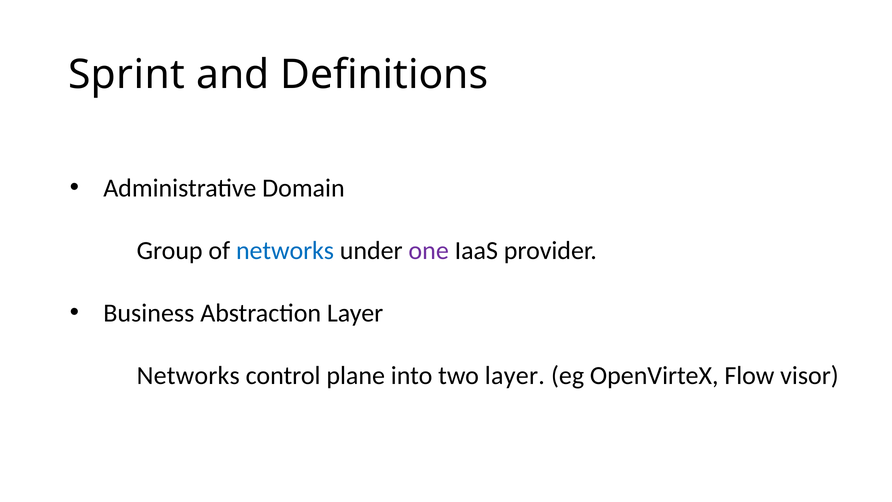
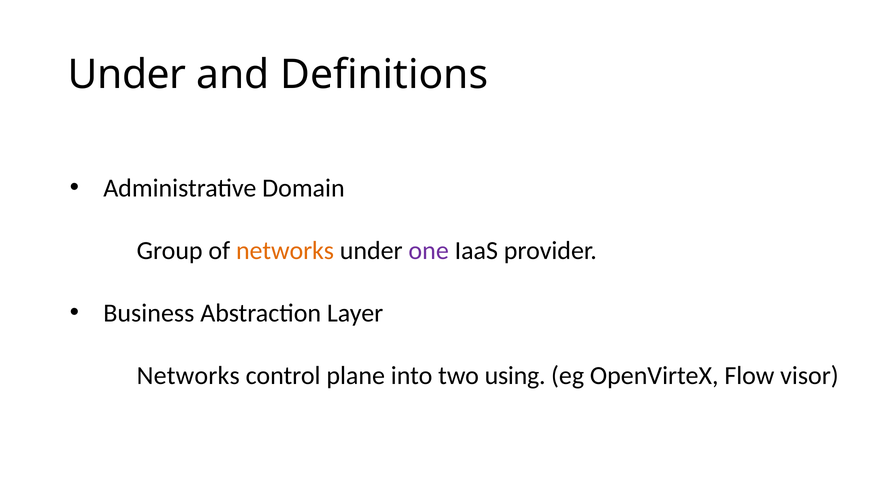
Sprint: Sprint -> Under (127, 75)
networks colour: blue -> orange (285, 250)
two layer: layer -> using (515, 375)
